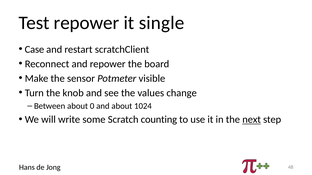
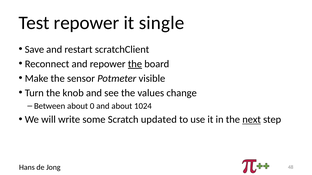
Case: Case -> Save (34, 49)
the underline: none -> present (135, 64)
counting: counting -> updated (159, 120)
